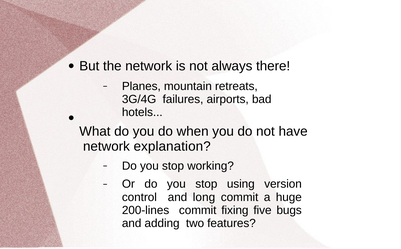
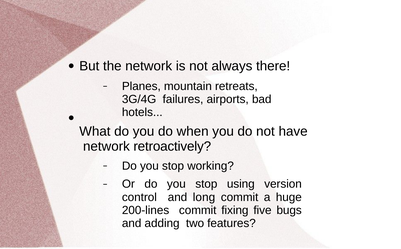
explanation: explanation -> retroactively (172, 146)
